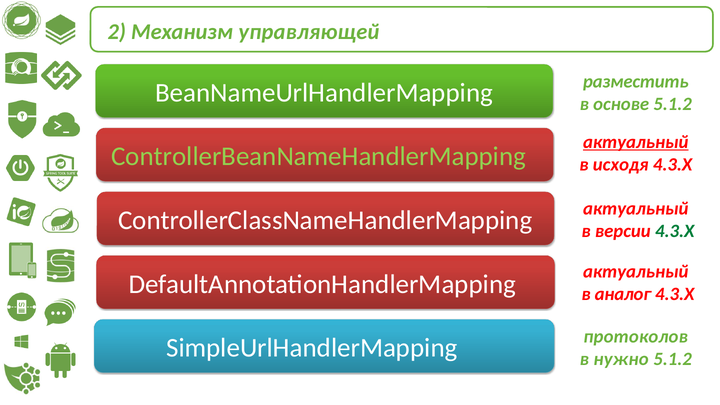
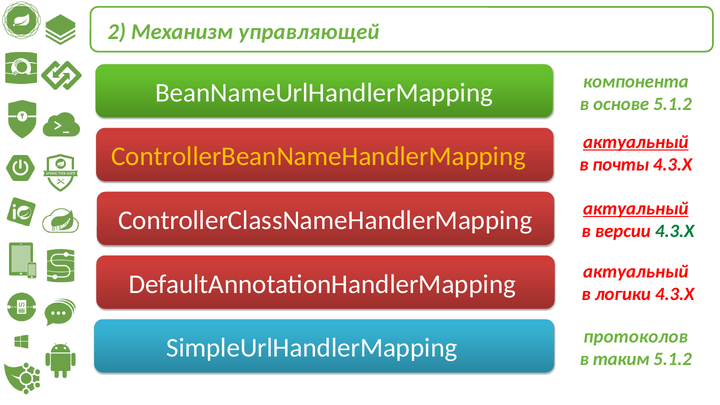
разместить: разместить -> компонента (636, 82)
ControllerBeanNameHandlerMapping colour: light green -> yellow (318, 157)
исходя: исходя -> почты (621, 165)
актуальный underline: none -> present (636, 209)
аналог: аналог -> логики (623, 294)
нужно: нужно -> таким (621, 359)
